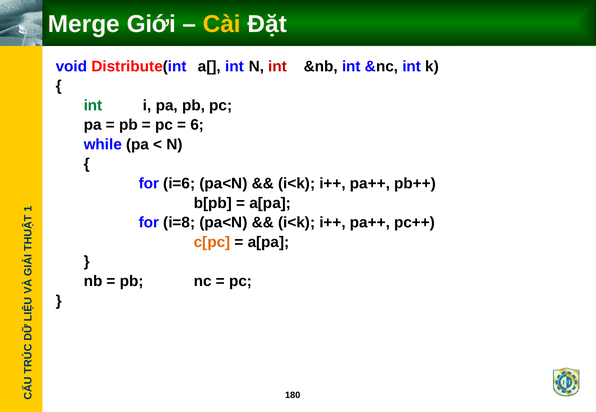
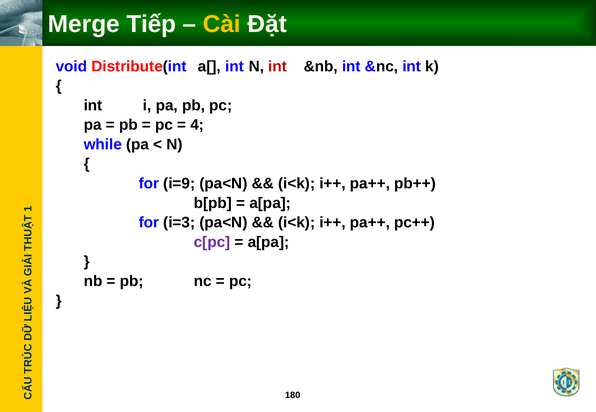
Giới: Giới -> Tiếp (151, 24)
int colour: green -> black (93, 106)
6: 6 -> 4 (197, 125)
i=6: i=6 -> i=9 (179, 184)
i=8: i=8 -> i=3 (179, 223)
c[pc colour: orange -> purple (212, 242)
